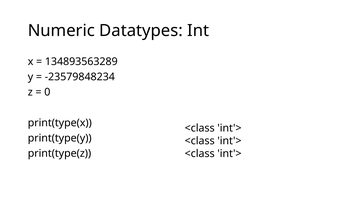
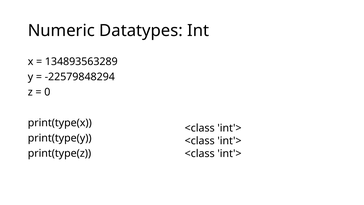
-23579848234: -23579848234 -> -22579848294 (80, 77)
